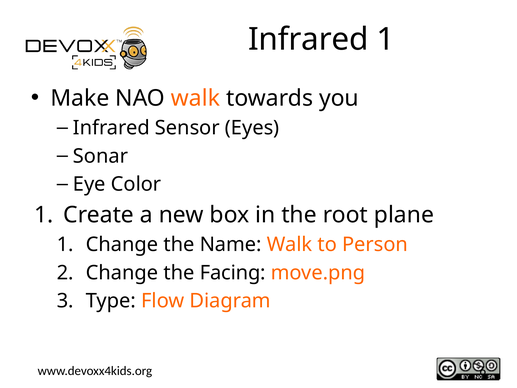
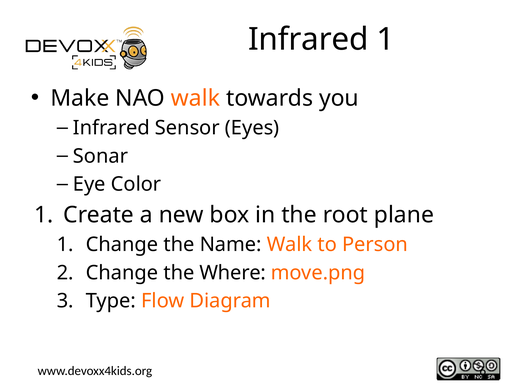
Facing: Facing -> Where (233, 273)
